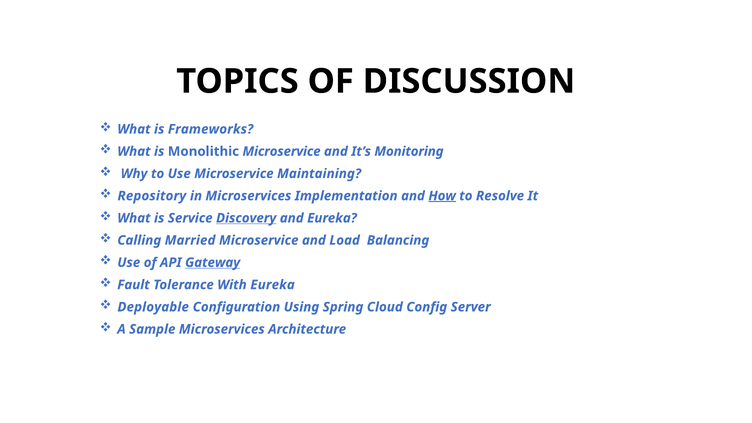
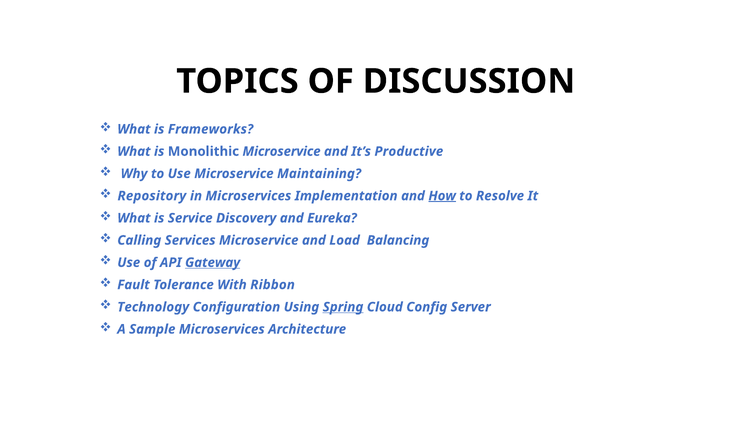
Monitoring: Monitoring -> Productive (409, 151)
Discovery underline: present -> none (246, 218)
Married: Married -> Services (190, 240)
With Eureka: Eureka -> Ribbon (273, 285)
Deployable: Deployable -> Technology (153, 307)
Spring underline: none -> present (343, 307)
